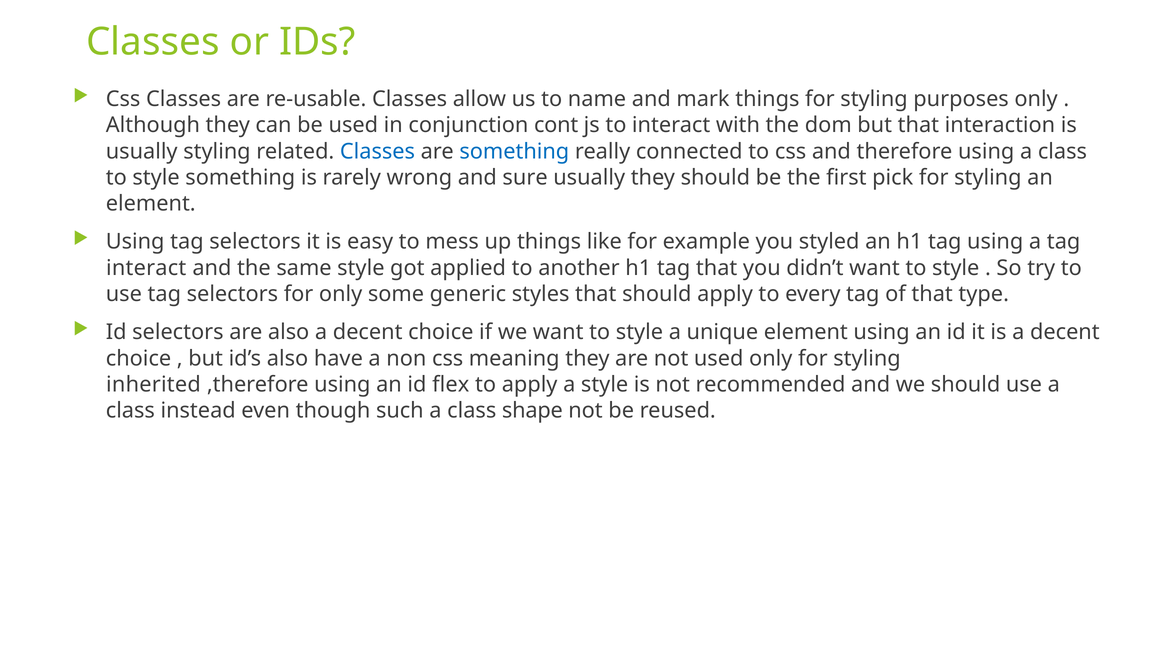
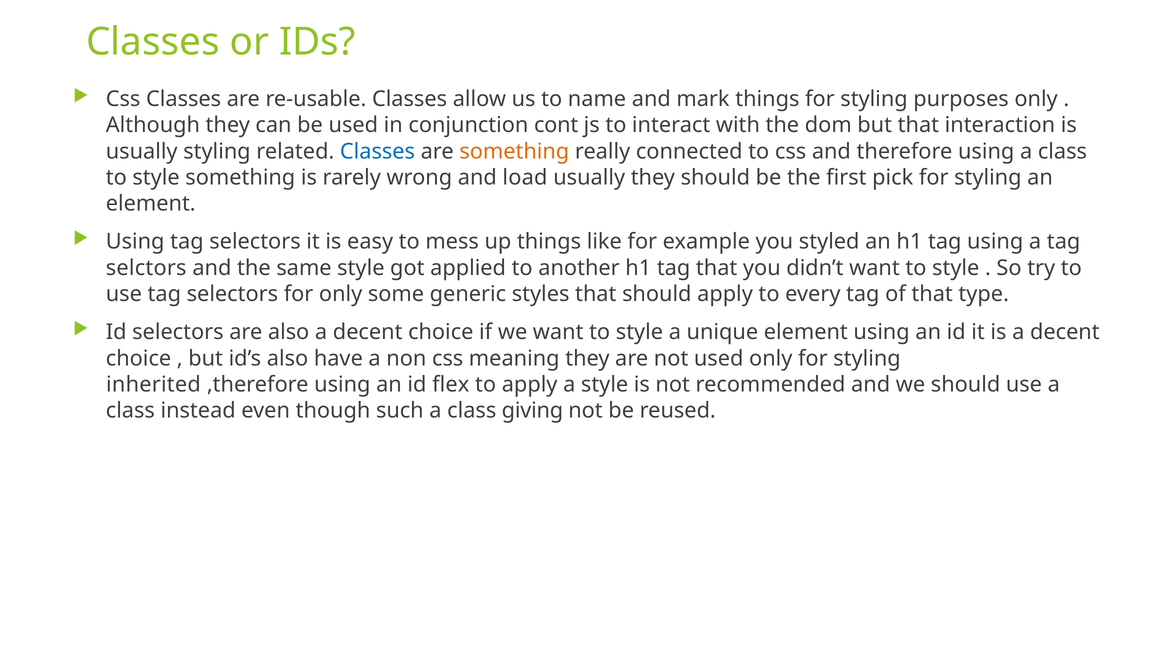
something colour: blue -> orange (514, 151)
sure: sure -> load (525, 177)
interact: interact -> selctors (146, 268)
shape: shape -> giving (532, 411)
